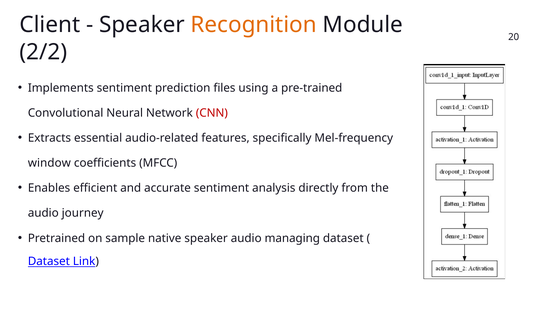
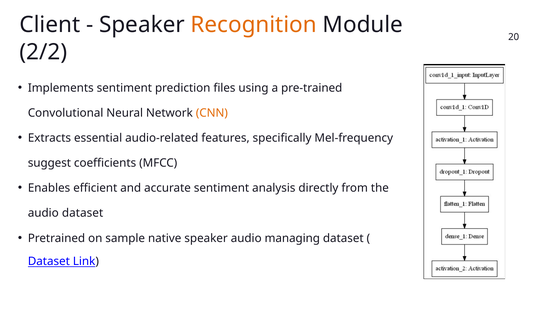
CNN colour: red -> orange (212, 113)
window: window -> suggest (49, 163)
audio journey: journey -> dataset (83, 213)
